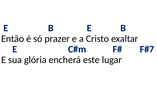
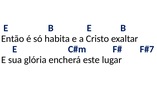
prazer: prazer -> habita (57, 39)
